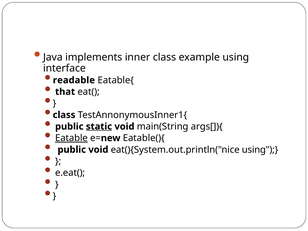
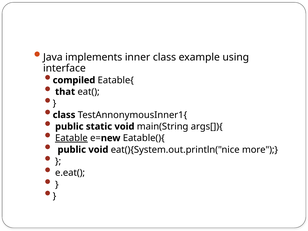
readable: readable -> compiled (74, 80)
static underline: present -> none (99, 126)
eat(){System.out.println("nice using: using -> more (260, 150)
